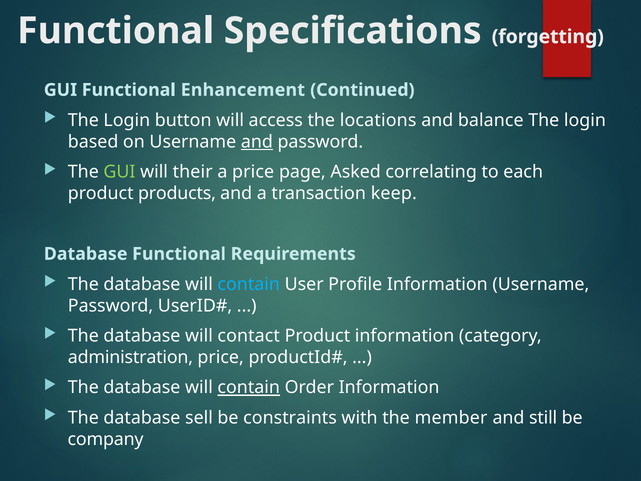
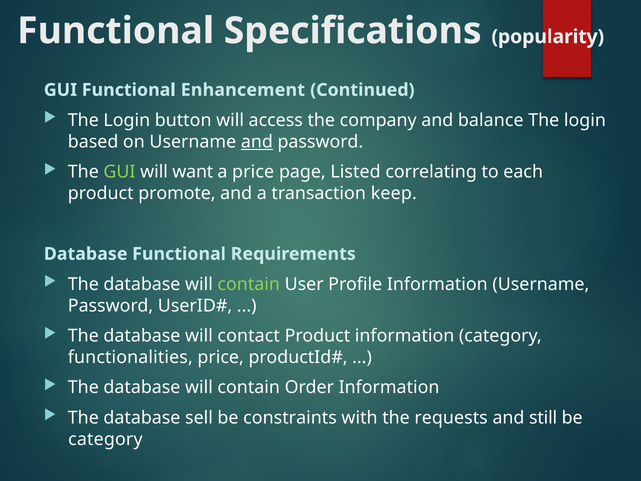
forgetting: forgetting -> popularity (548, 37)
locations: locations -> company (378, 120)
their: their -> want (193, 172)
Asked: Asked -> Listed (356, 172)
products: products -> promote (177, 193)
contain colour: light blue -> light green (249, 284)
administration: administration -> functionalities (130, 357)
contain underline: present -> none (249, 387)
member: member -> requests (451, 418)
company: company -> category (105, 439)
